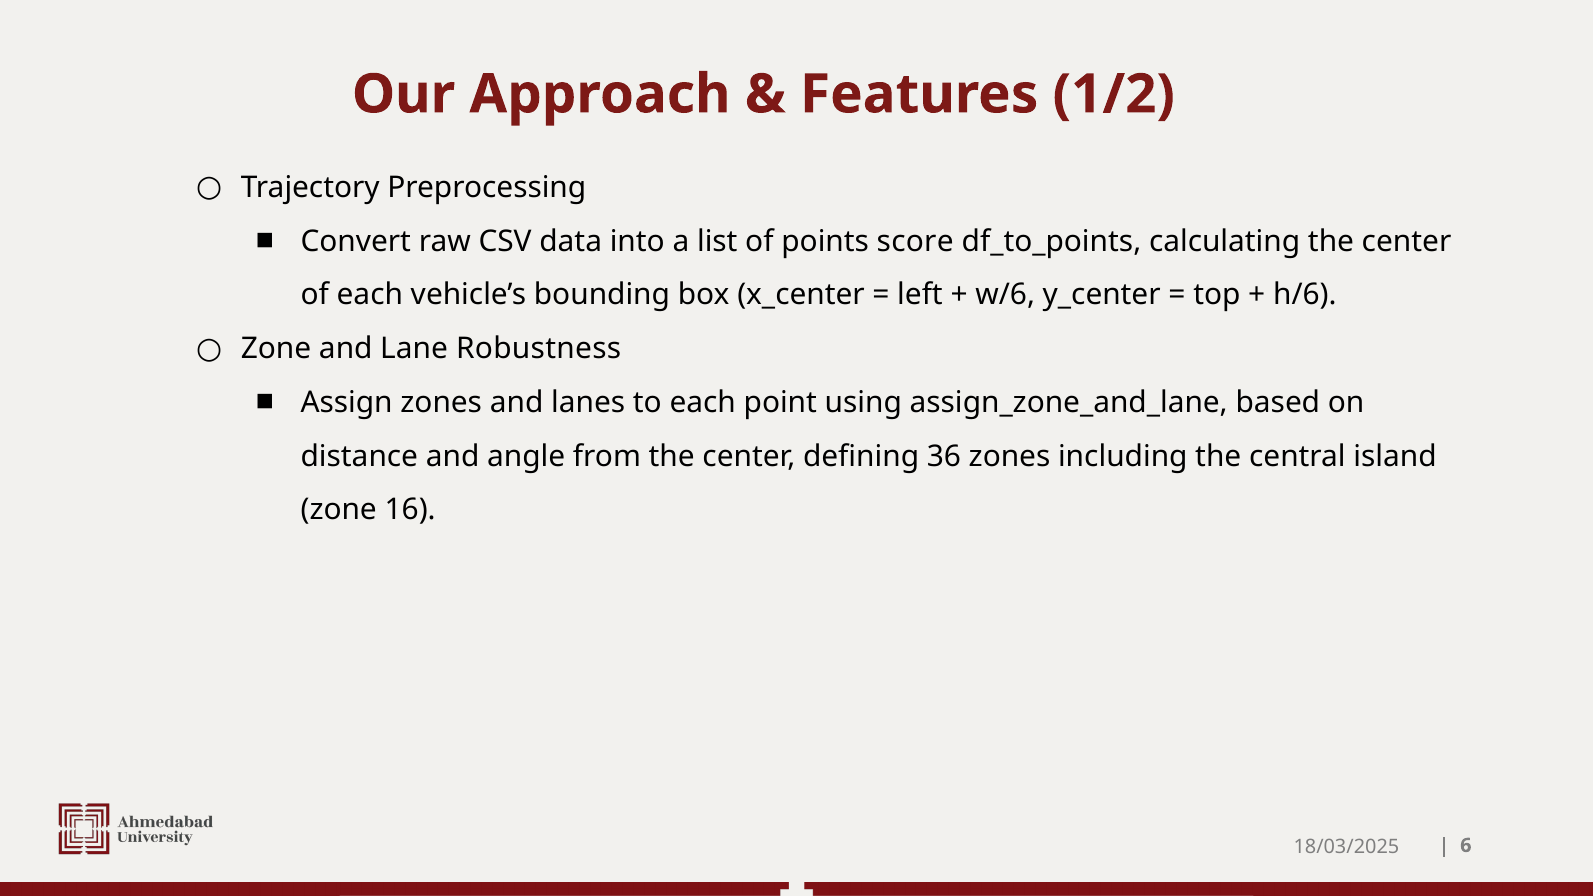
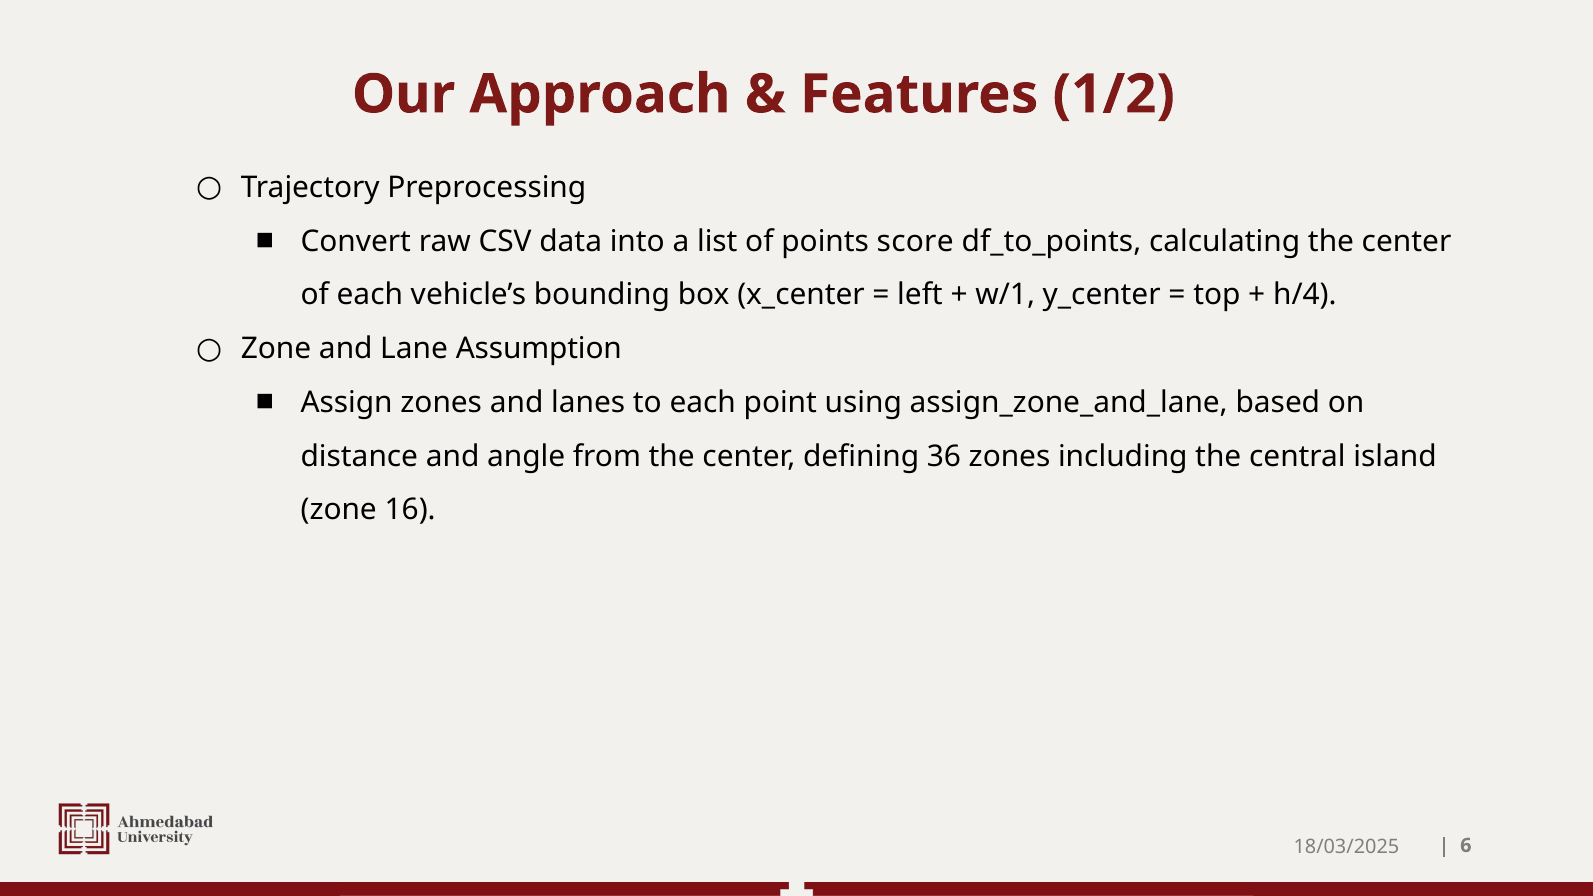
w/6: w/6 -> w/1 (1005, 295)
h/6: h/6 -> h/4 (1305, 295)
Robustness: Robustness -> Assumption (539, 349)
